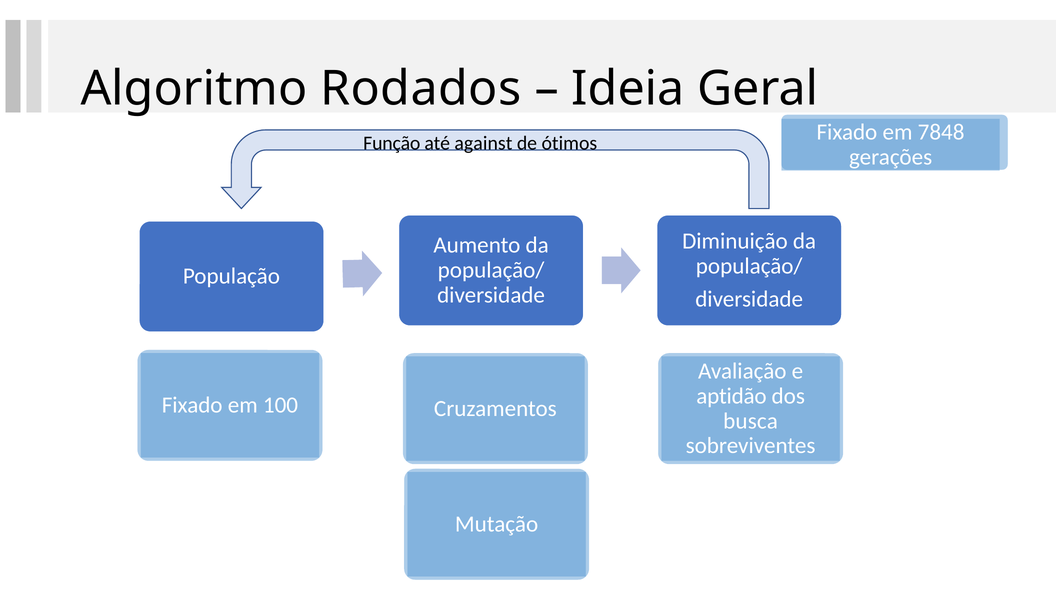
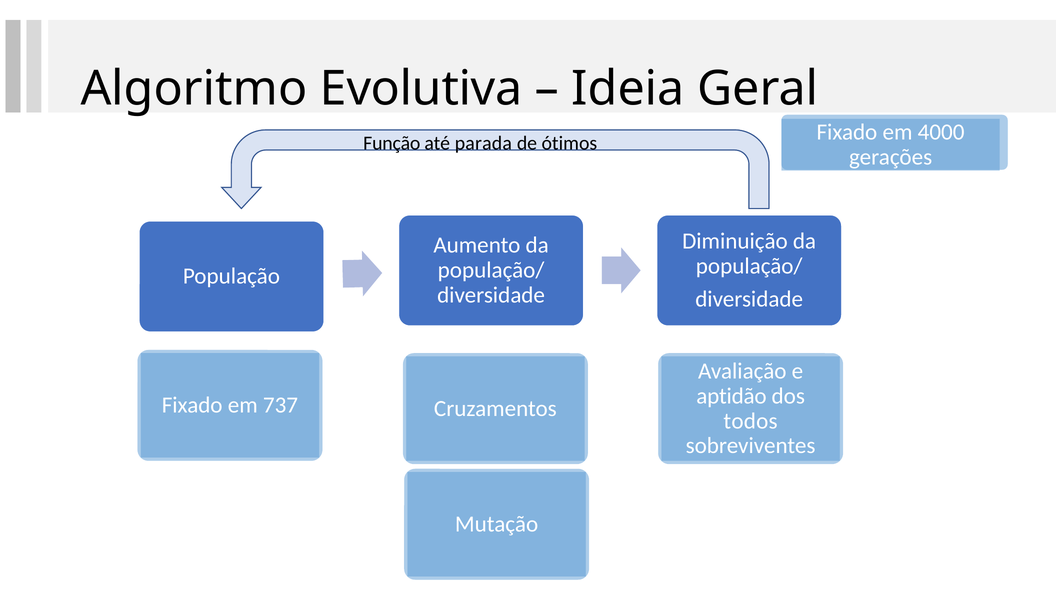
Rodados: Rodados -> Evolutiva (421, 89)
7848: 7848 -> 4000 (941, 132)
against: against -> parada (483, 143)
100: 100 -> 737 (280, 405)
busca: busca -> todos (751, 421)
